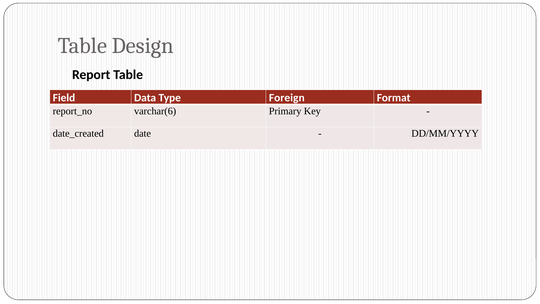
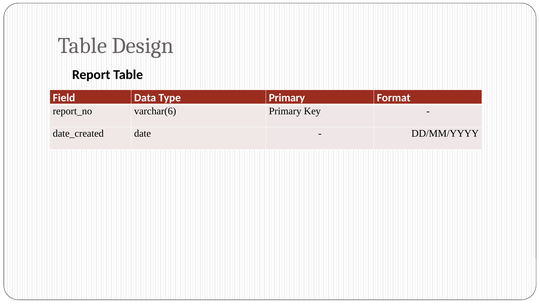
Type Foreign: Foreign -> Primary (287, 98)
